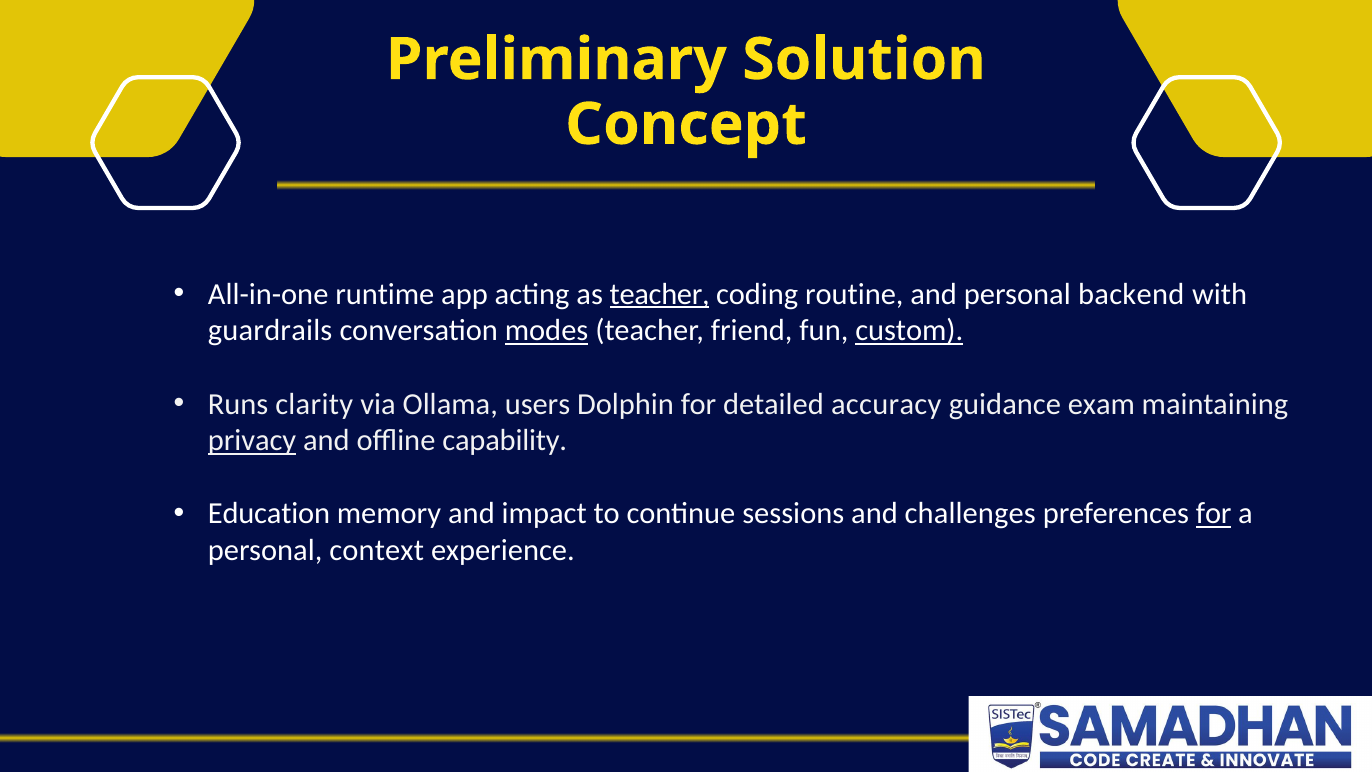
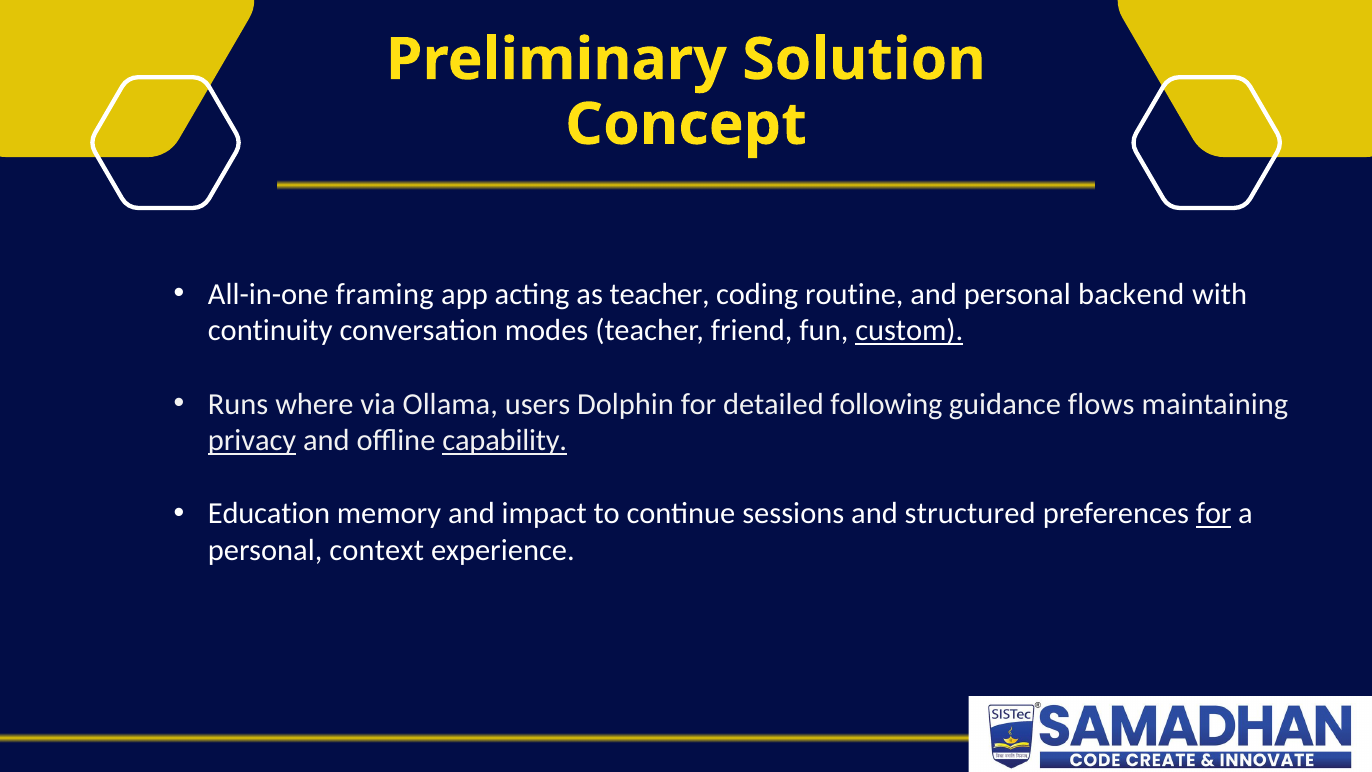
runtime: runtime -> framing (385, 294)
teacher underline: present -> none (660, 294)
guardrails: guardrails -> continuity (270, 331)
modes underline: present -> none (547, 331)
clarity: clarity -> where (314, 404)
accuracy: accuracy -> following (887, 404)
exam: exam -> flows (1101, 404)
capability underline: none -> present (505, 441)
challenges: challenges -> structured (970, 514)
